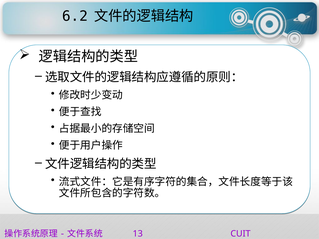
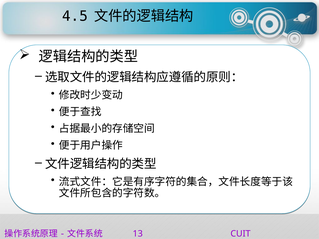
6.2: 6.2 -> 4.5 (75, 16)
